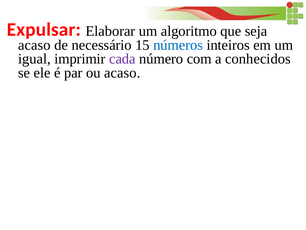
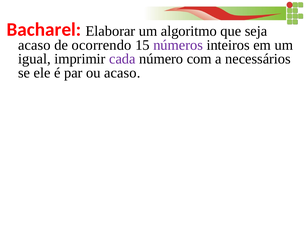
Expulsar: Expulsar -> Bacharel (44, 30)
necessário: necessário -> ocorrendo (102, 45)
números colour: blue -> purple (178, 45)
conhecidos: conhecidos -> necessários (258, 59)
